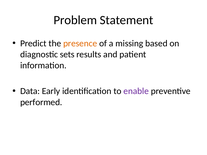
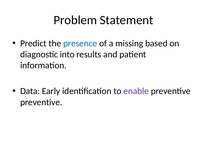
presence colour: orange -> blue (80, 43)
sets: sets -> into (67, 54)
performed: performed -> preventive (41, 102)
